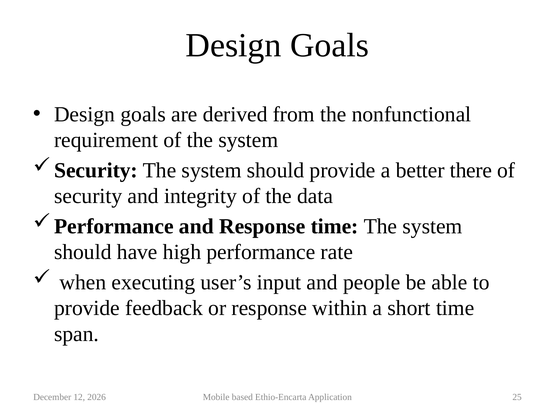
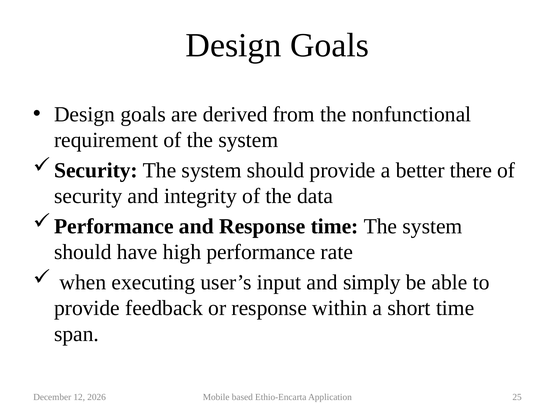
people: people -> simply (372, 282)
